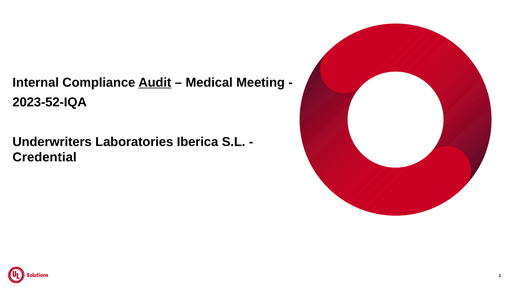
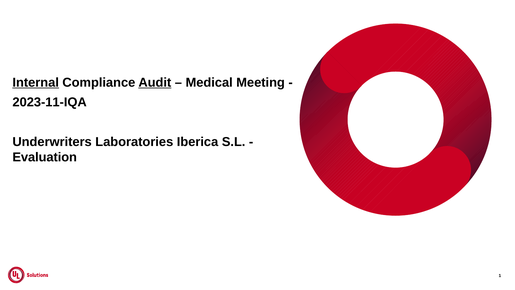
Internal underline: none -> present (36, 82)
2023-52-IQA: 2023-52-IQA -> 2023-11-IQA (50, 102)
Credential: Credential -> Evaluation (45, 157)
